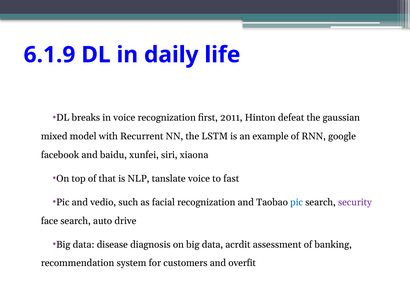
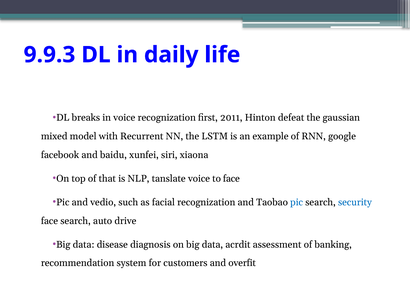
6.1.9: 6.1.9 -> 9.9.3 (49, 55)
to fast: fast -> face (231, 179)
security colour: purple -> blue (355, 203)
